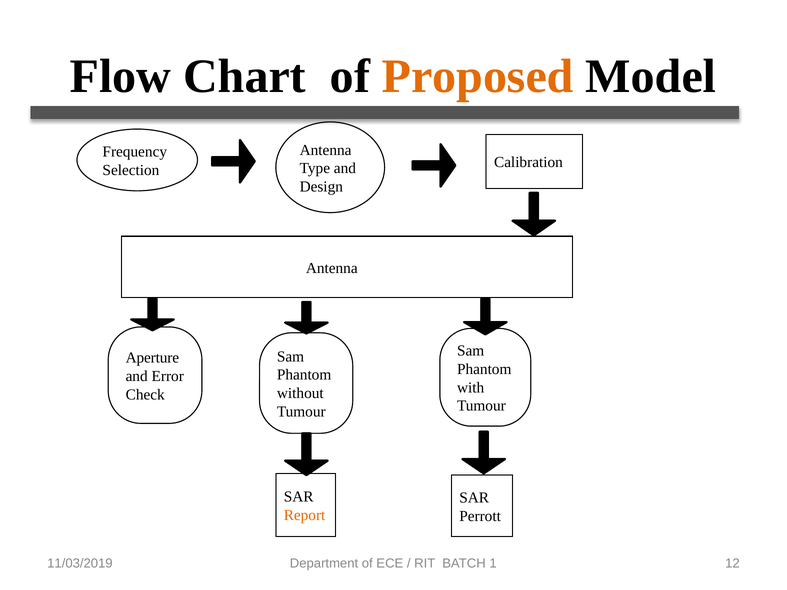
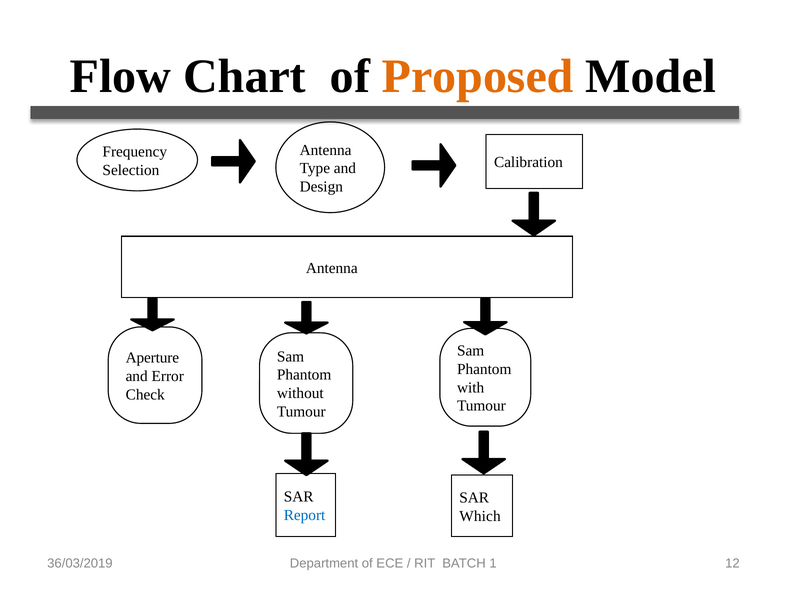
Report colour: orange -> blue (305, 516)
Perrott: Perrott -> Which (480, 516)
11/03/2019: 11/03/2019 -> 36/03/2019 (80, 564)
